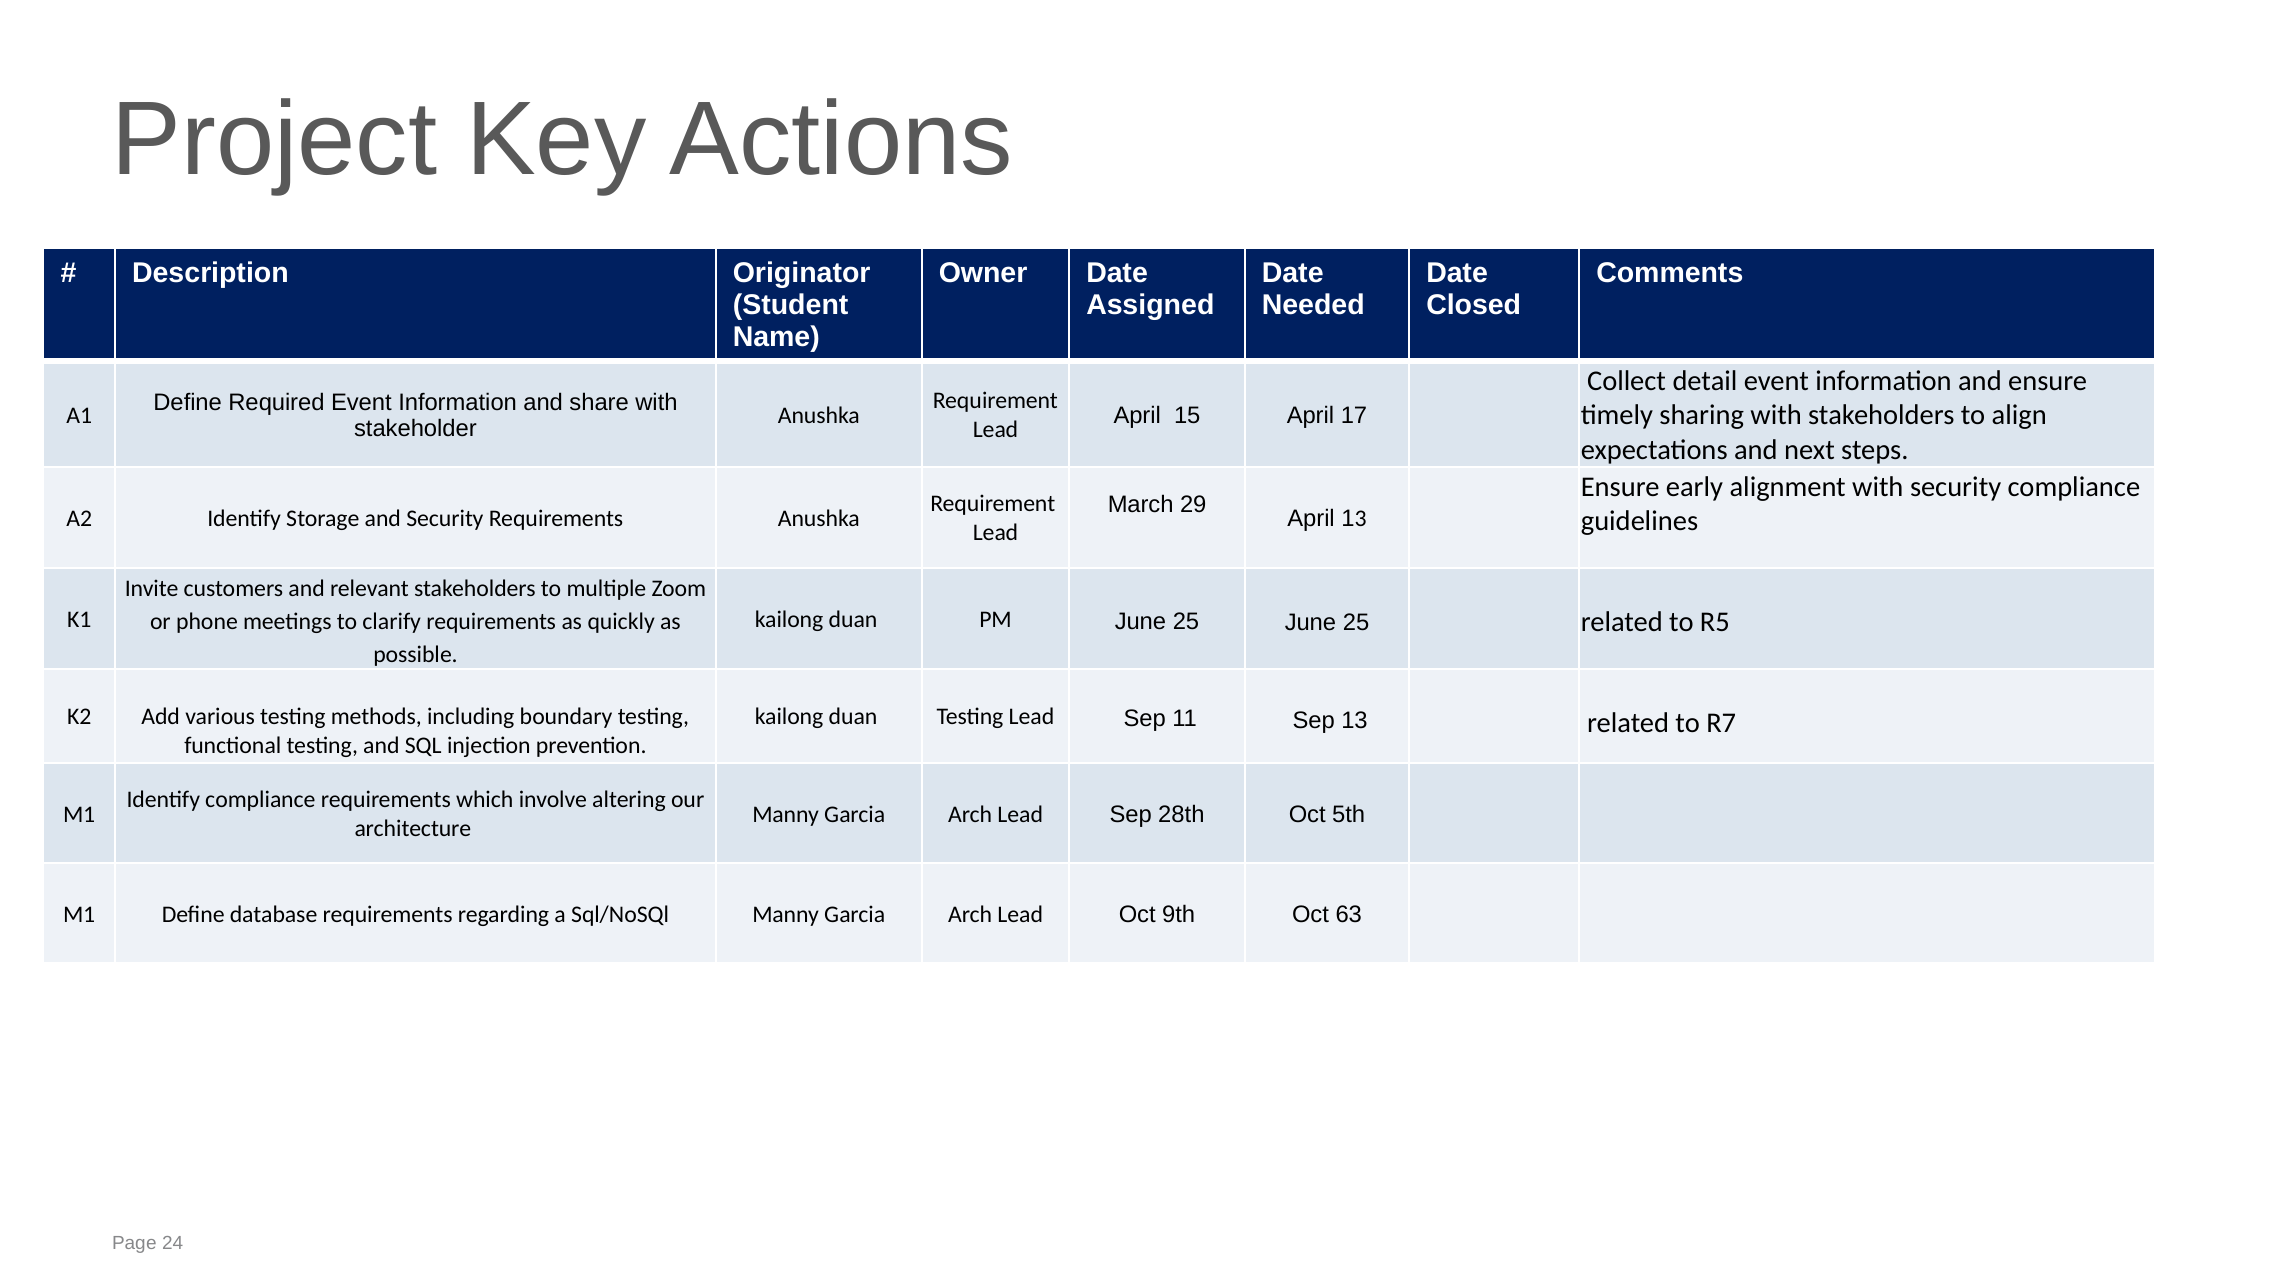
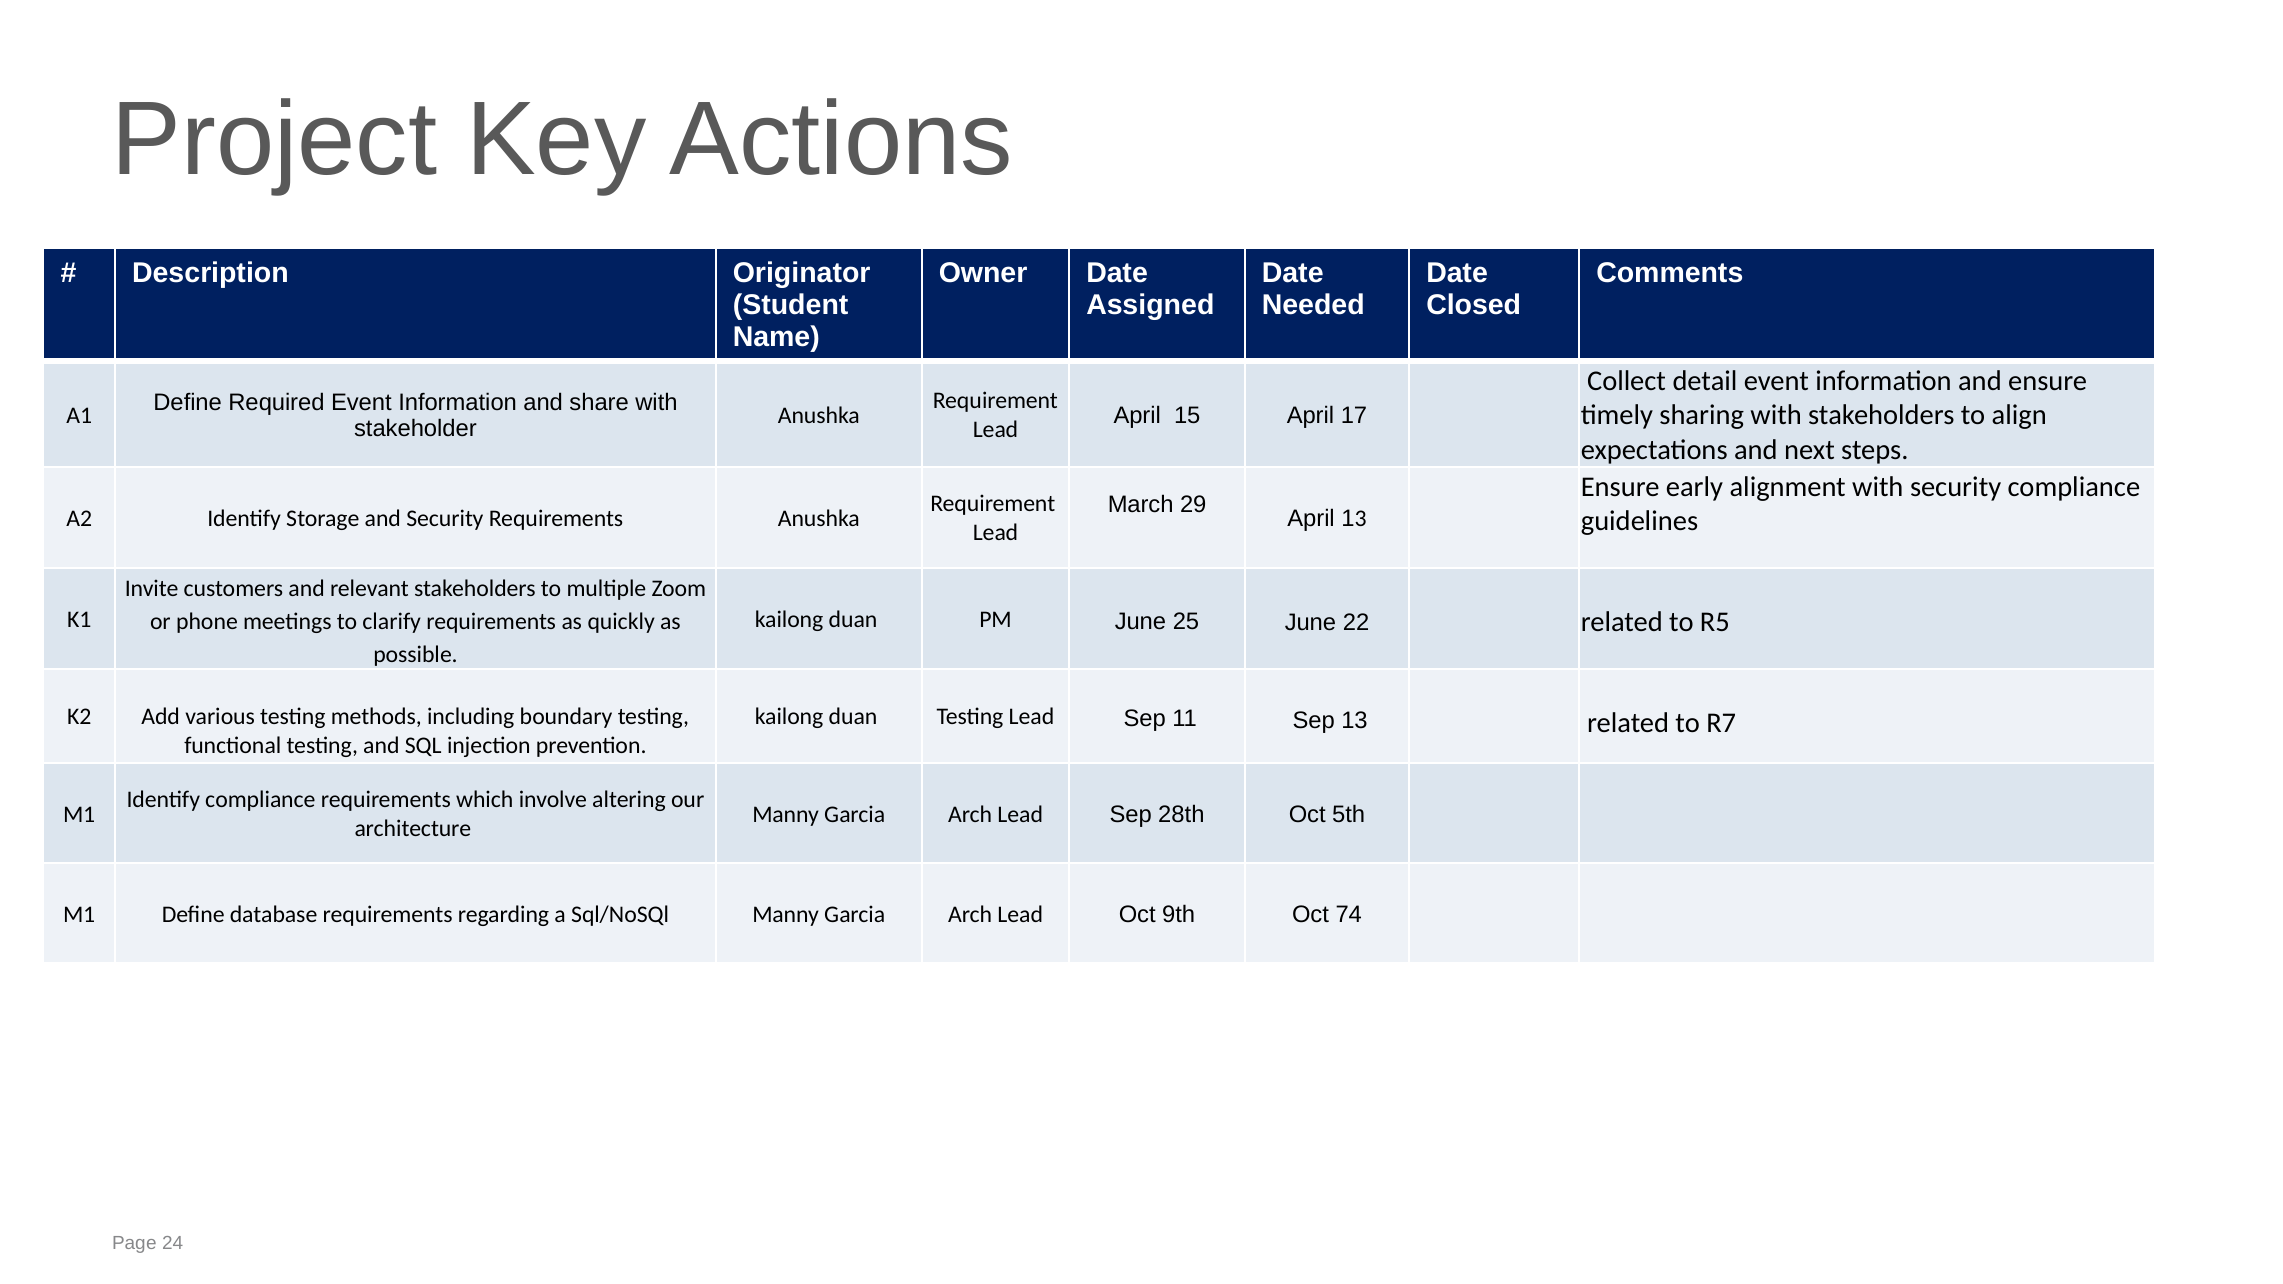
25 June 25: 25 -> 22 (1356, 622)
63: 63 -> 74 (1349, 915)
